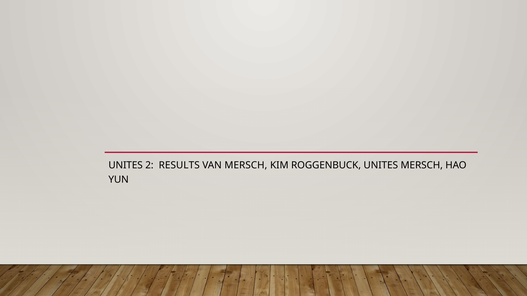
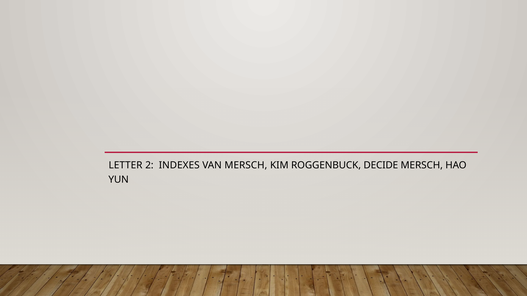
UNITES: UNITES -> LETTER (126, 166)
RESULTS: RESULTS -> INDEXES (179, 166)
ROGGENBUCK UNITES: UNITES -> DECIDE (381, 166)
